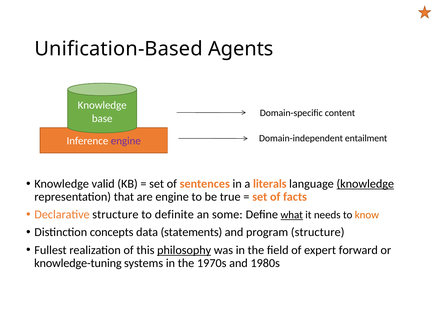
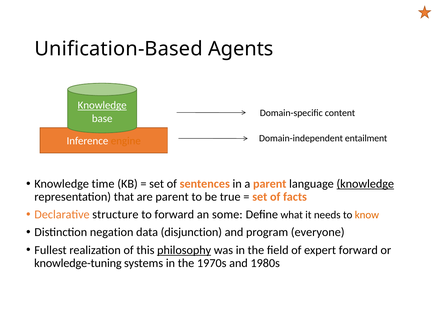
Knowledge underline: none -> present (102, 105)
engine colour: purple -> orange (126, 141)
valid: valid -> time (103, 184)
a literals: literals -> parent (270, 184)
are engine: engine -> parent (172, 197)
to definite: definite -> forward (174, 214)
what underline: present -> none (292, 215)
concepts: concepts -> negation (112, 232)
statements: statements -> disjunction (191, 232)
program structure: structure -> everyone (318, 232)
